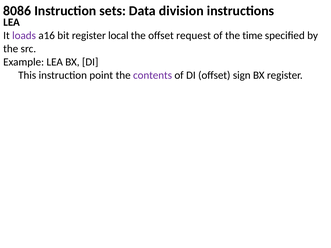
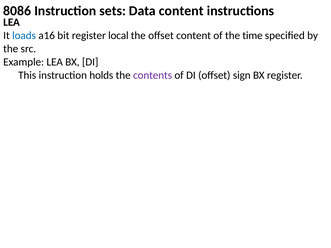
Data division: division -> content (181, 11)
loads colour: purple -> blue (24, 36)
offset request: request -> content (194, 36)
point: point -> holds (101, 75)
